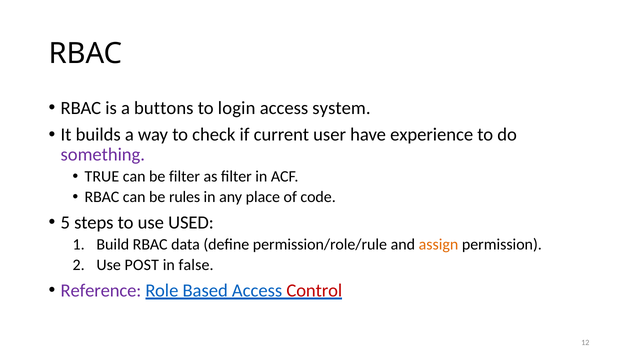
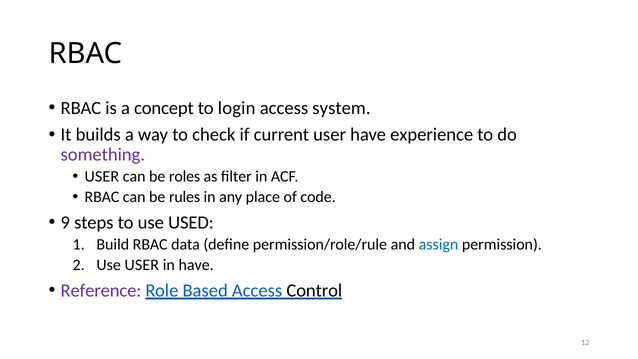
buttons: buttons -> concept (164, 108)
TRUE: TRUE -> USER (102, 177)
be filter: filter -> roles (185, 177)
5: 5 -> 9 (65, 222)
assign colour: orange -> blue (438, 244)
Use POST: POST -> USER (142, 265)
in false: false -> have (196, 265)
Control colour: red -> black (314, 290)
